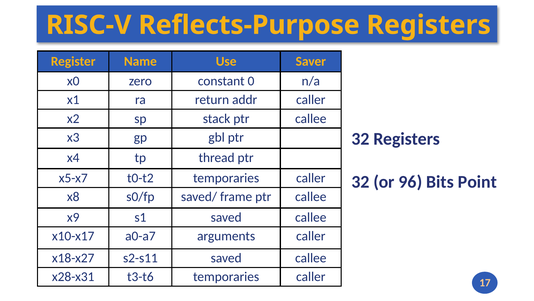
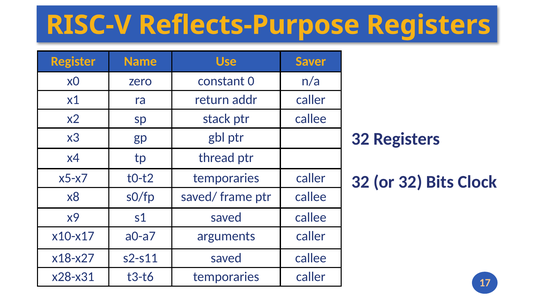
or 96: 96 -> 32 (410, 182)
Point: Point -> Clock (477, 182)
